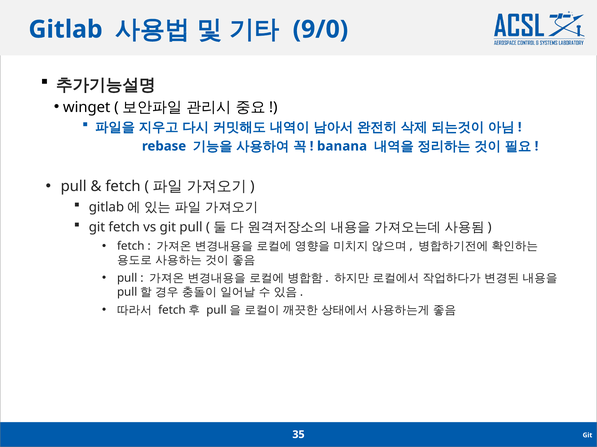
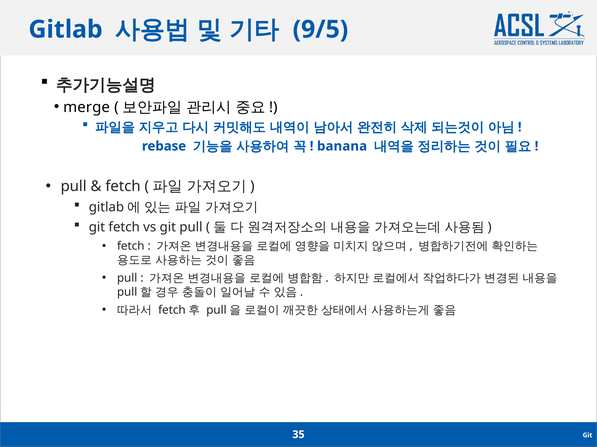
9/0: 9/0 -> 9/5 (320, 29)
winget: winget -> merge (87, 107)
